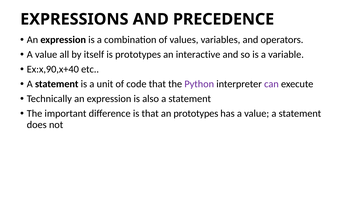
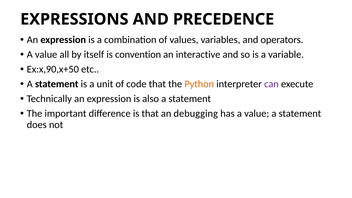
is prototypes: prototypes -> convention (138, 55)
Ex:x,90,x+40: Ex:x,90,x+40 -> Ex:x,90,x+50 (53, 69)
Python colour: purple -> orange (199, 84)
an prototypes: prototypes -> debugging (196, 114)
